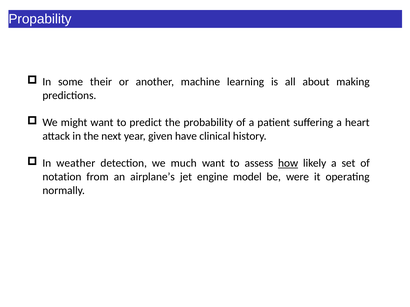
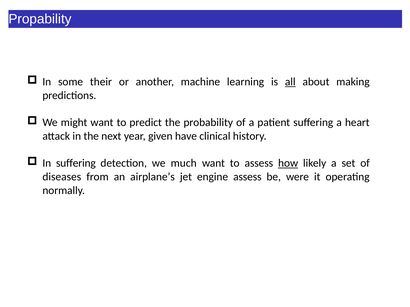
all underline: none -> present (290, 82)
In weather: weather -> suffering (76, 163)
notation: notation -> diseases (62, 177)
engine model: model -> assess (247, 177)
